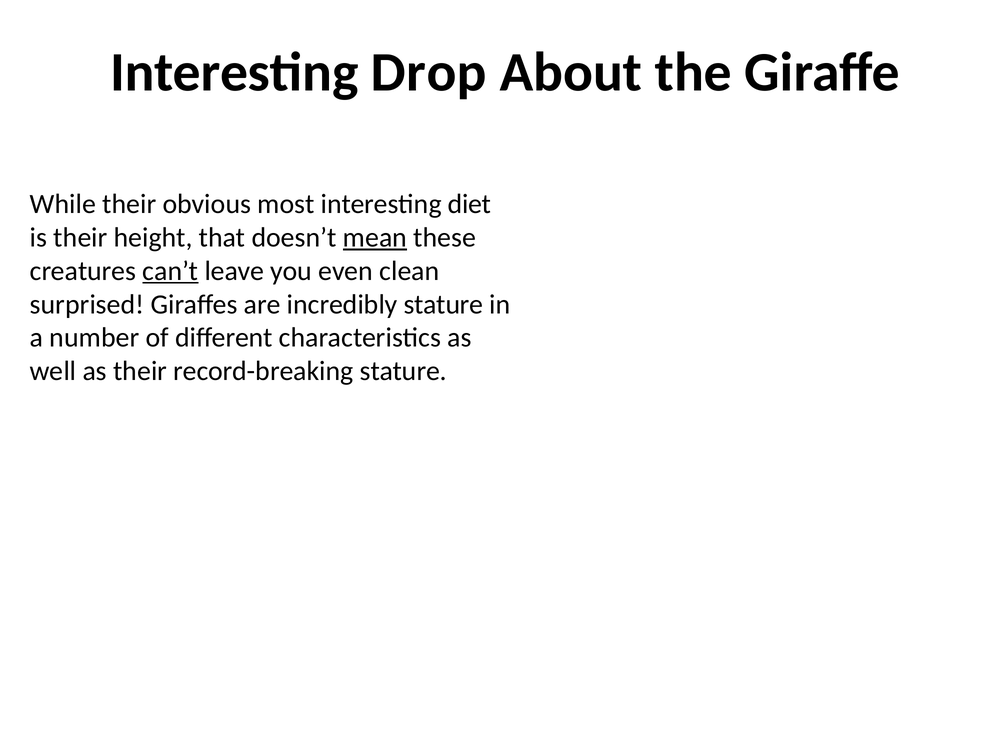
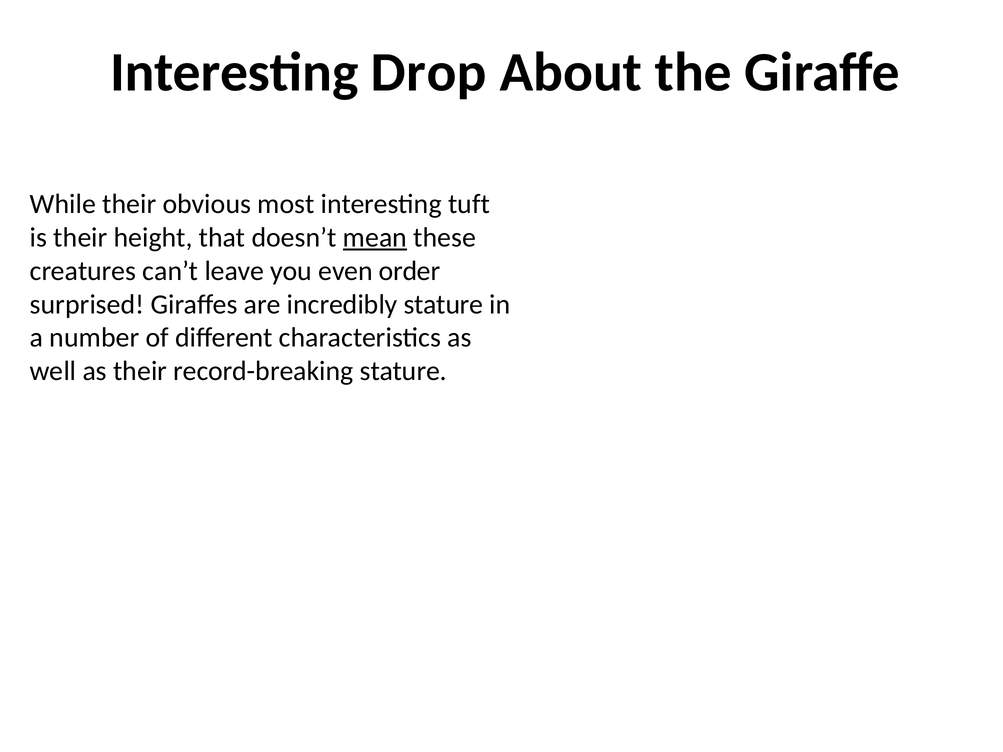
diet: diet -> tuft (469, 204)
can’t underline: present -> none (170, 271)
clean: clean -> order (410, 271)
